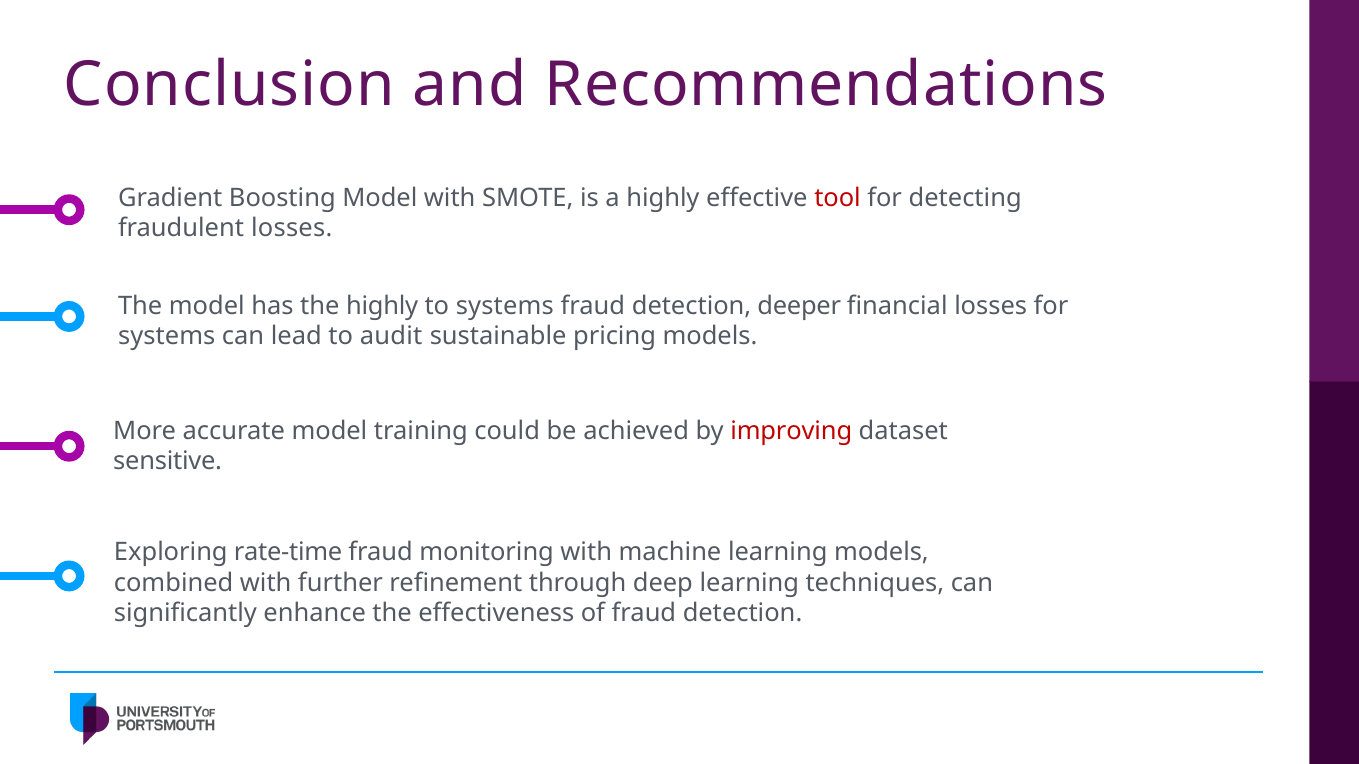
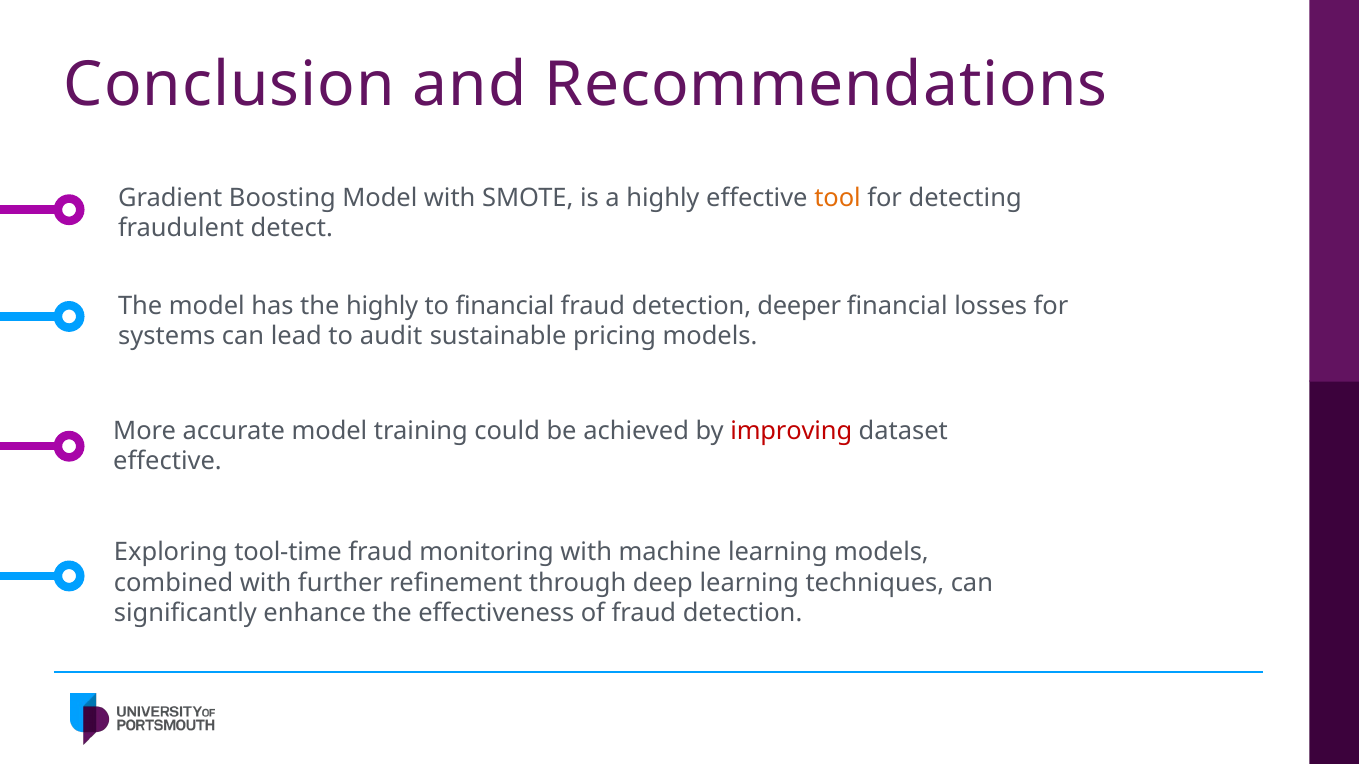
tool colour: red -> orange (838, 198)
fraudulent losses: losses -> detect (292, 228)
to systems: systems -> financial (505, 306)
sensitive: sensitive -> effective (167, 462)
rate-time: rate-time -> tool-time (288, 553)
